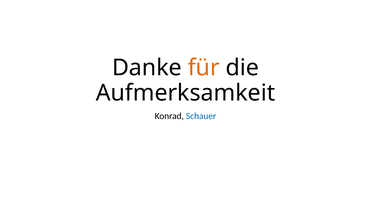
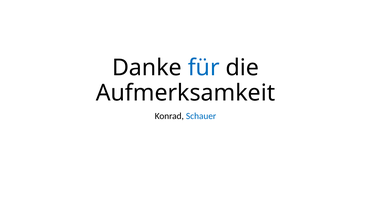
für colour: orange -> blue (204, 68)
